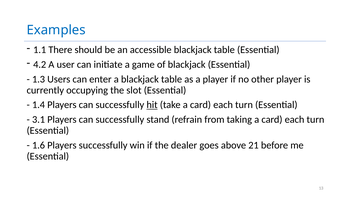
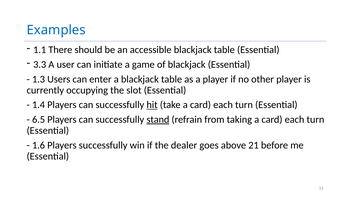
4.2: 4.2 -> 3.3 (40, 64)
3.1: 3.1 -> 6.5 (39, 119)
stand underline: none -> present (158, 119)
